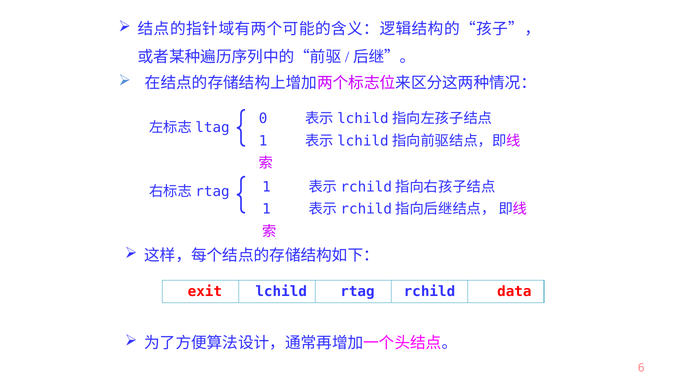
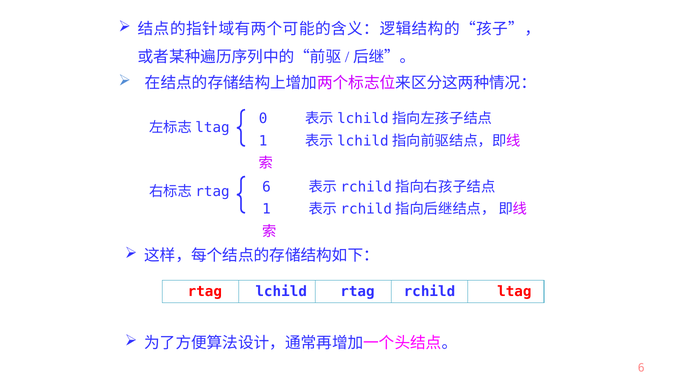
1: 1 -> 6 (266, 187)
exit: exit -> rtag (205, 291)
data: data -> ltag (514, 291)
